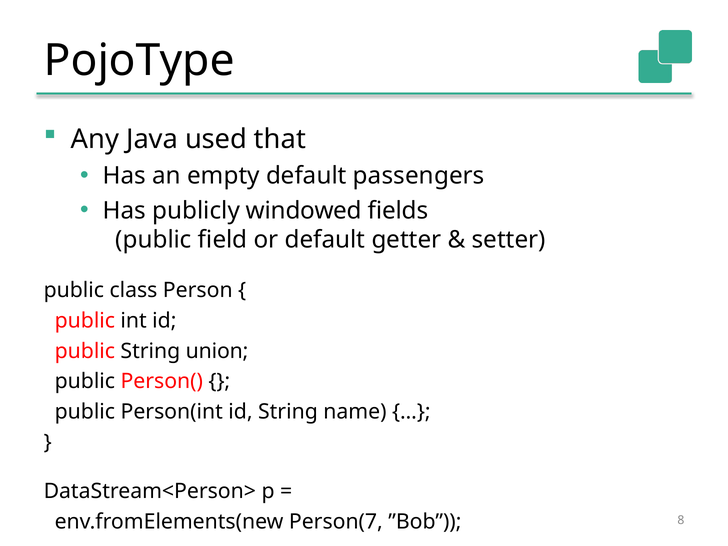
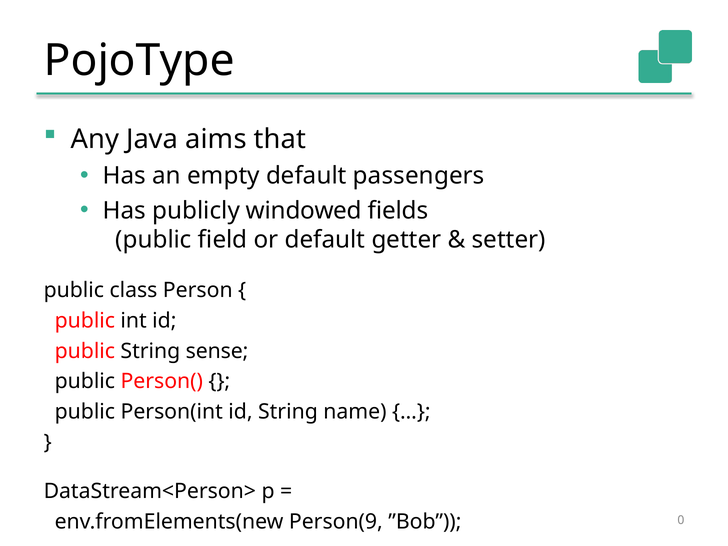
used: used -> aims (216, 139)
union: union -> sense (217, 351)
Person(7: Person(7 -> Person(9 (336, 522)
8: 8 -> 0 (681, 520)
